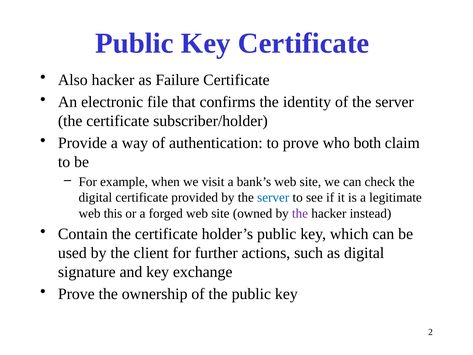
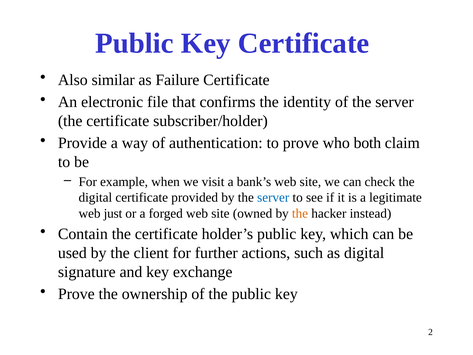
Also hacker: hacker -> similar (113, 80)
this: this -> just (113, 213)
the colour: purple -> orange (300, 213)
